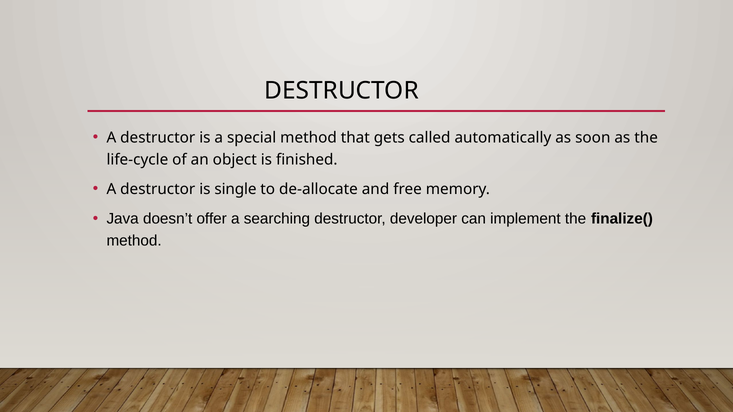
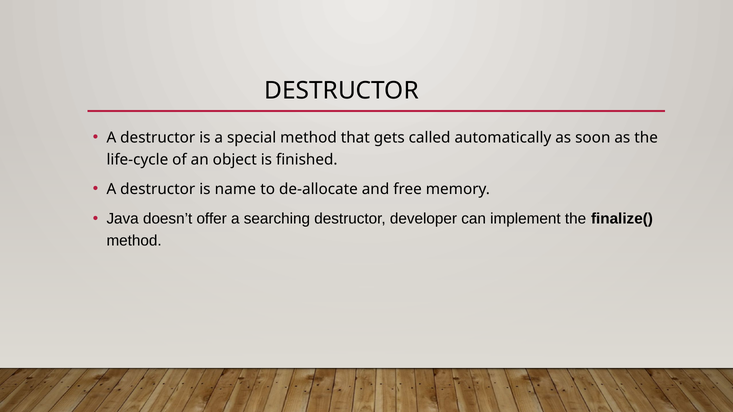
single: single -> name (235, 189)
